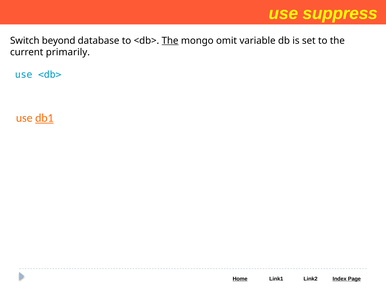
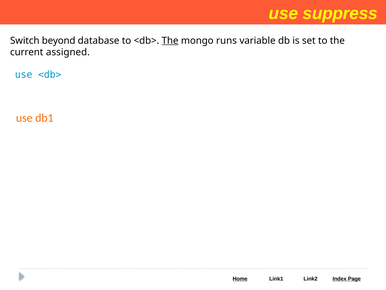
omit: omit -> runs (226, 41)
primarily: primarily -> assigned (68, 52)
db1 underline: present -> none (44, 118)
